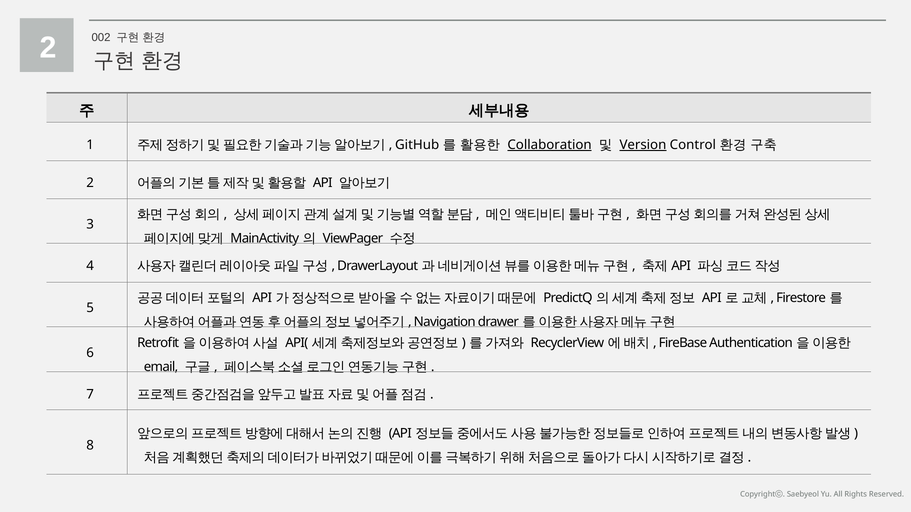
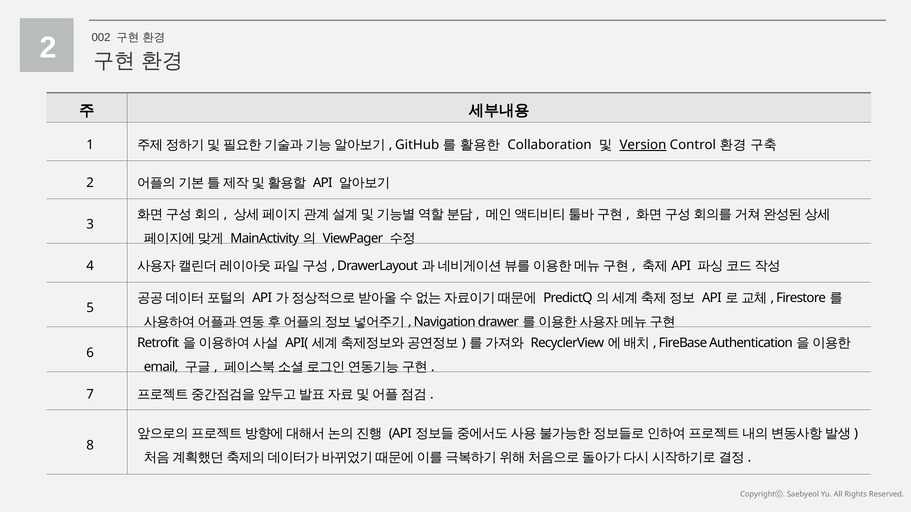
Collaboration underline: present -> none (550, 145)
